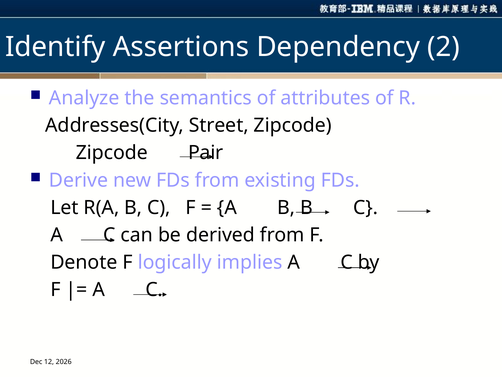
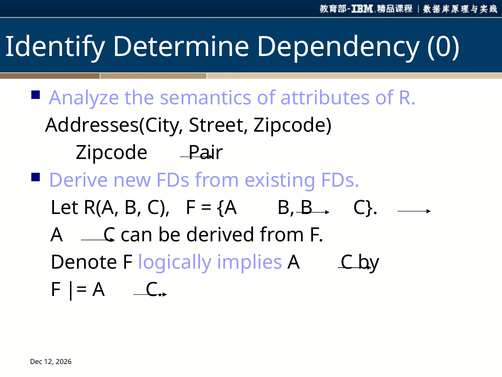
Assertions: Assertions -> Determine (181, 47)
2: 2 -> 0 (444, 47)
